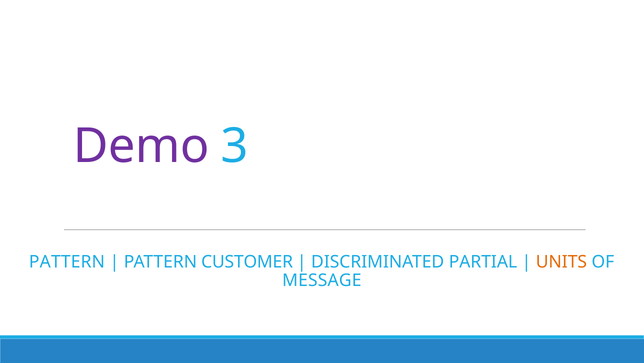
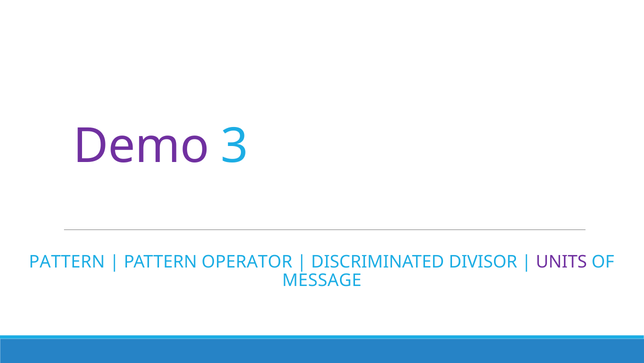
CUSTOMER: CUSTOMER -> OPERATOR (247, 261)
PARTIAL: PARTIAL -> DIVISOR (483, 261)
UNITS colour: orange -> purple (561, 261)
